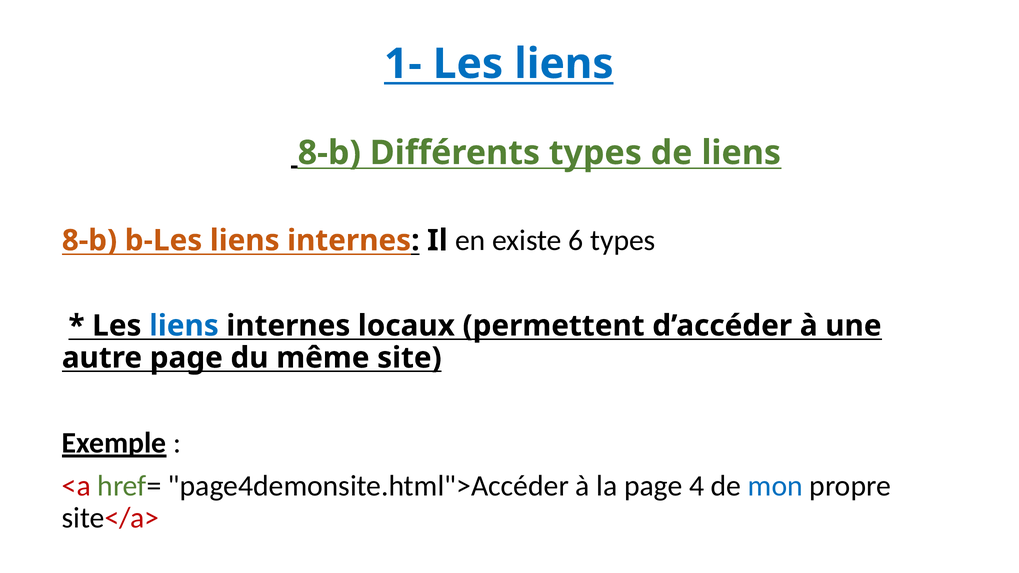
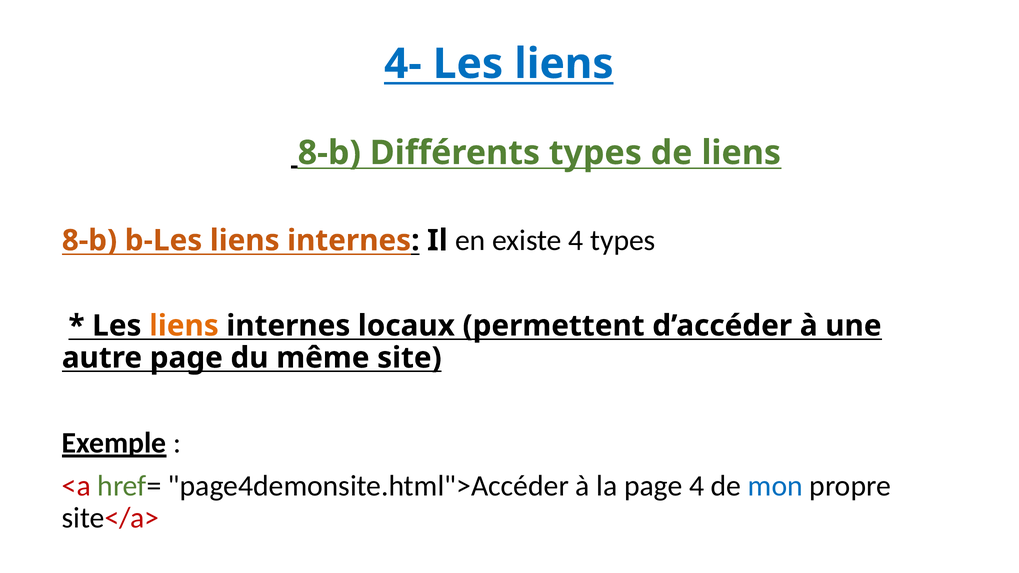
1-: 1- -> 4- (403, 64)
existe 6: 6 -> 4 (576, 241)
liens colour: blue -> orange (184, 326)
